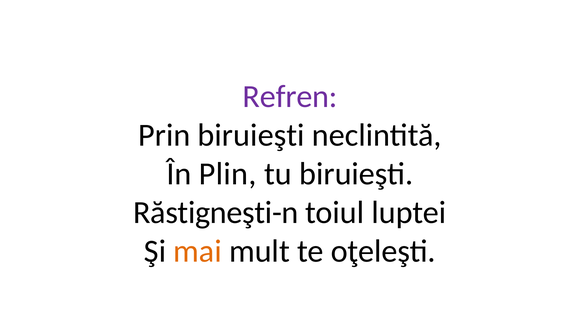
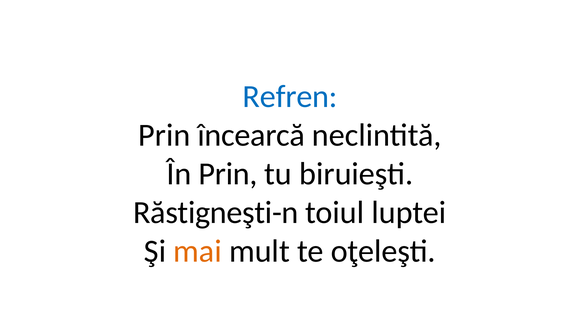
Refren colour: purple -> blue (290, 97)
Prin biruieşti: biruieşti -> încearcă (251, 135)
În Plin: Plin -> Prin (228, 174)
